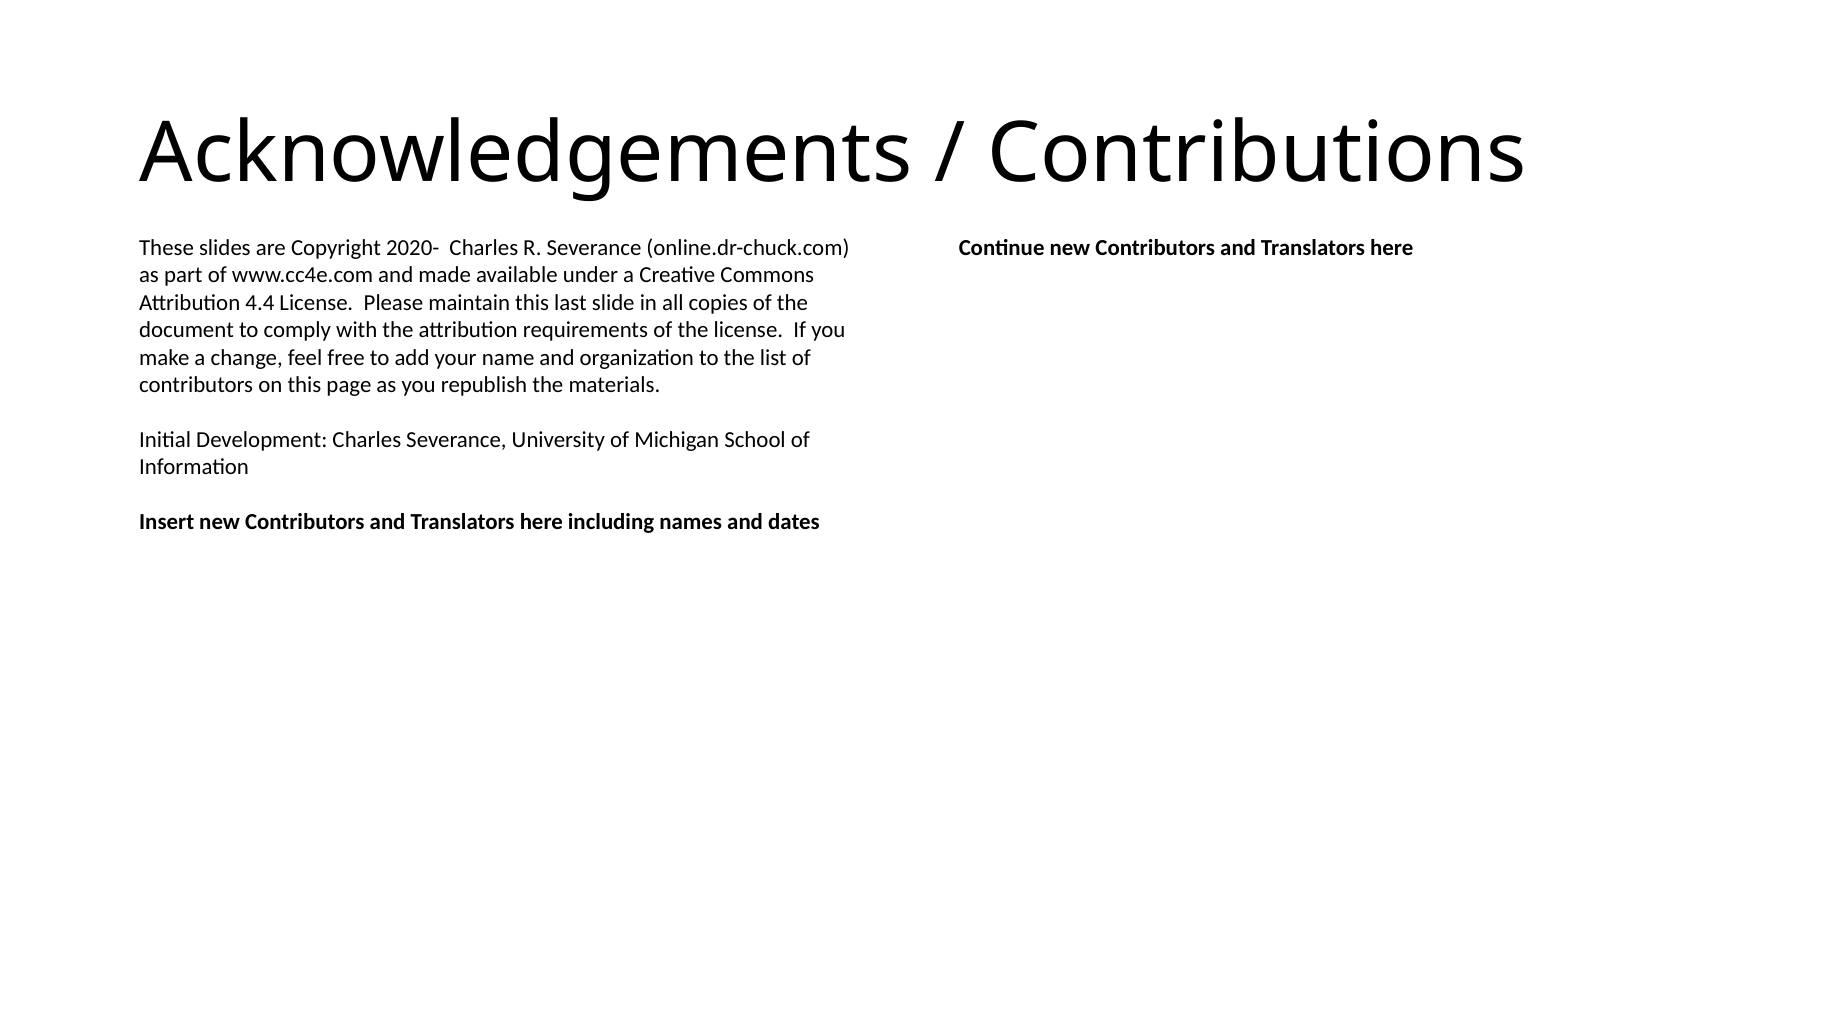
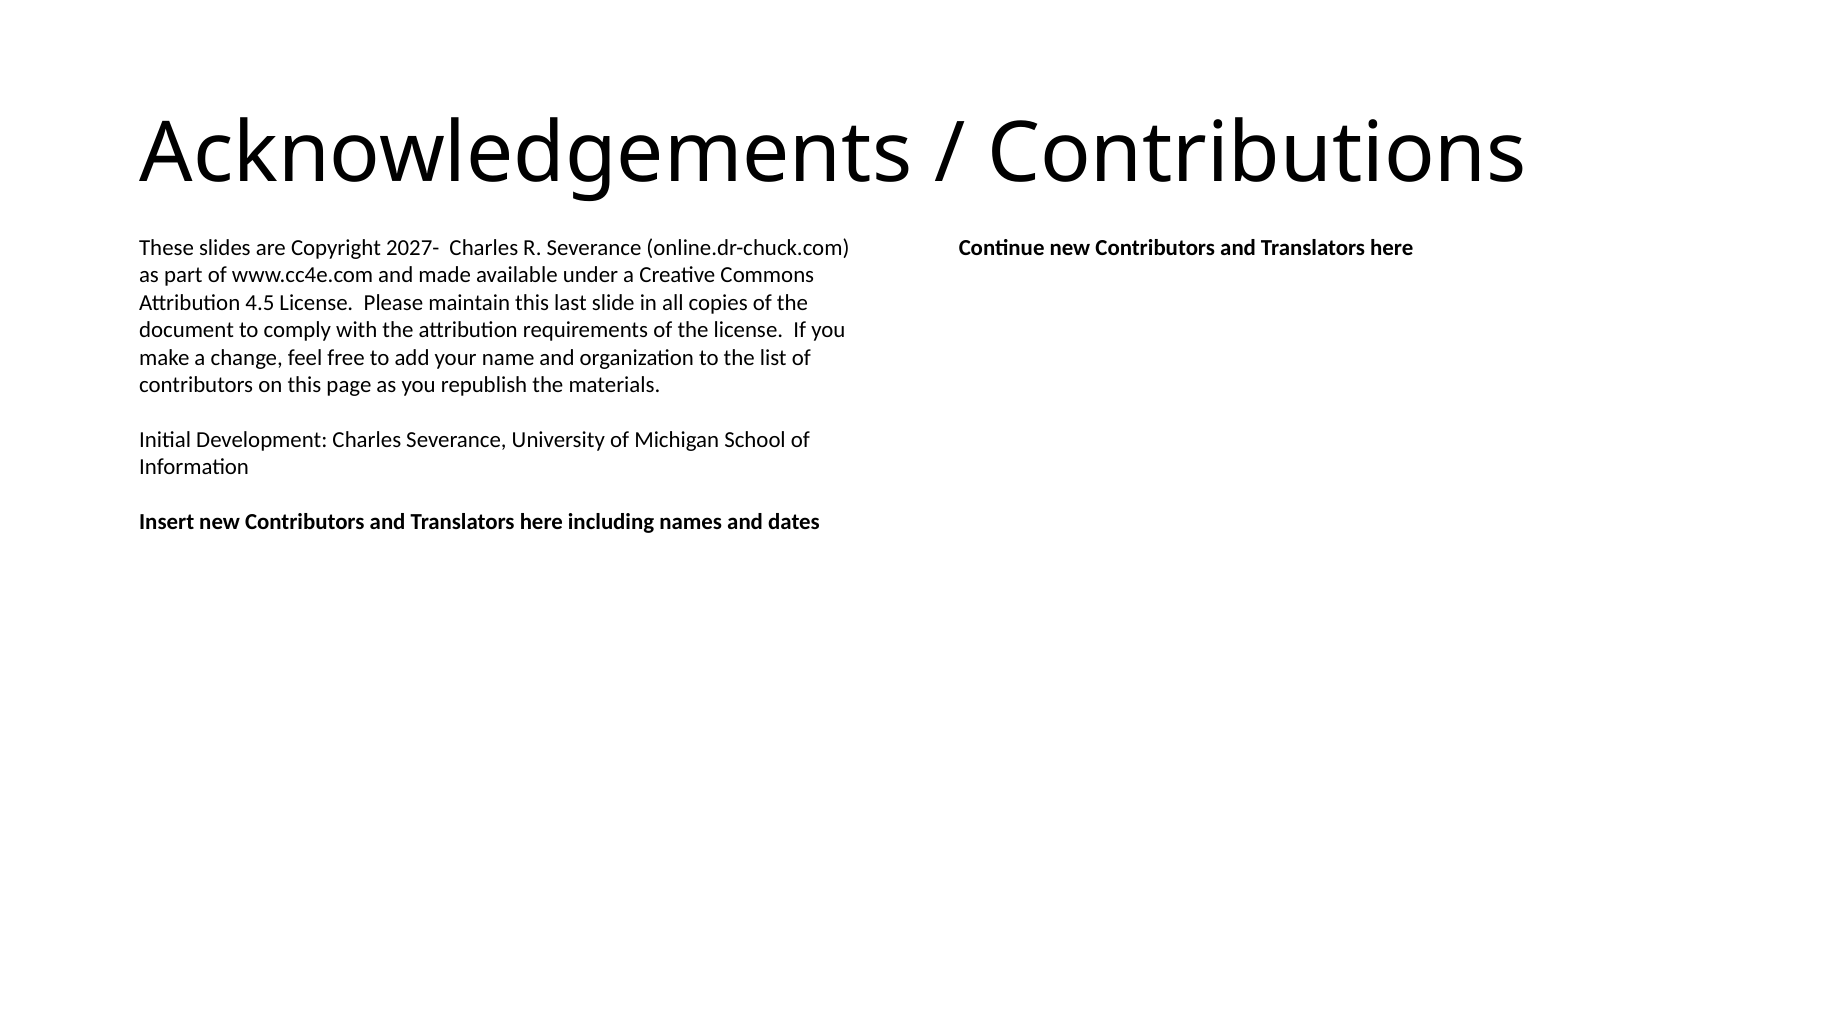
2020-: 2020- -> 2027- (413, 248)
4.4: 4.4 -> 4.5 (260, 302)
